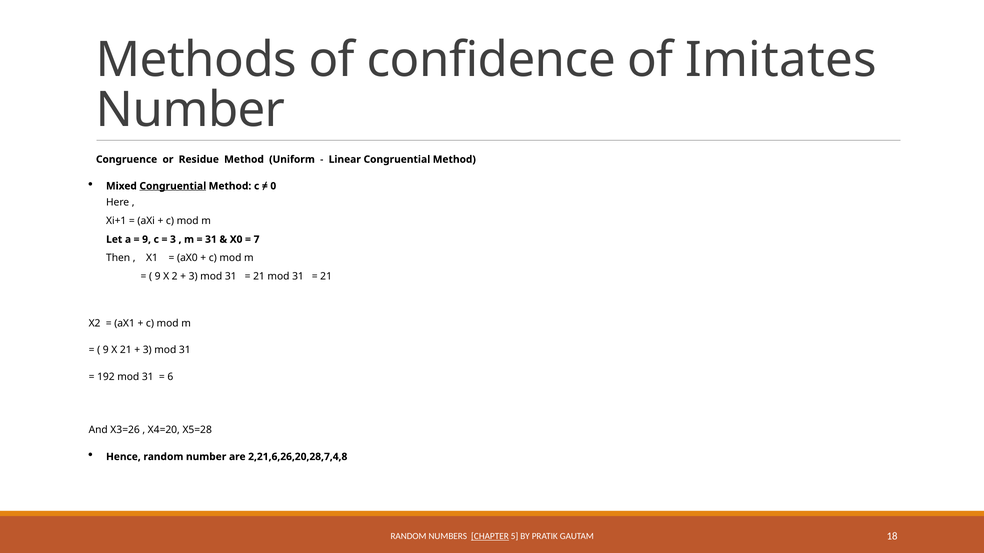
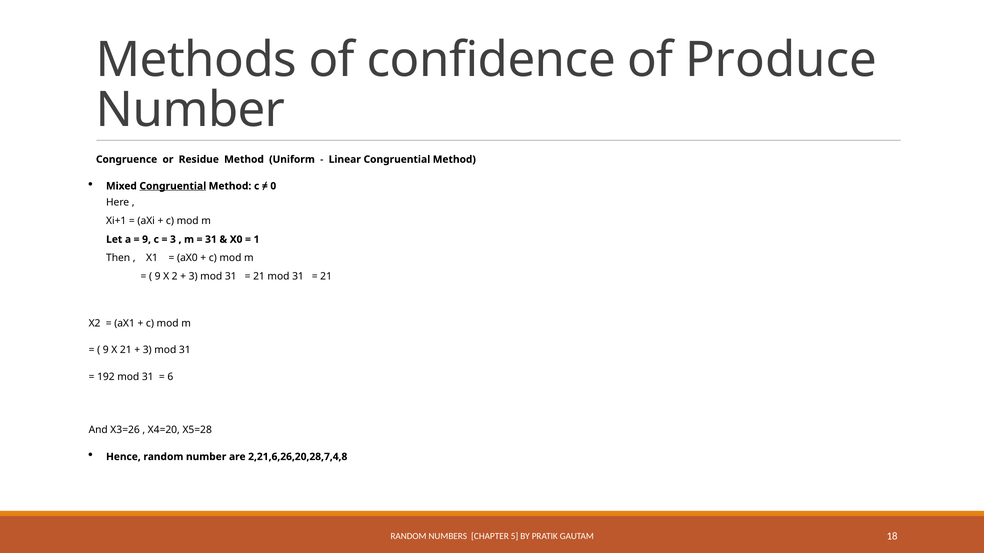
Imitates: Imitates -> Produce (781, 60)
7: 7 -> 1 (257, 240)
CHAPTER underline: present -> none (490, 537)
